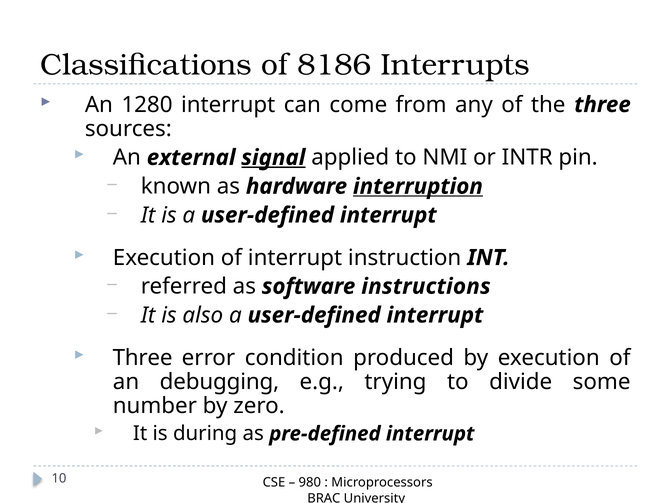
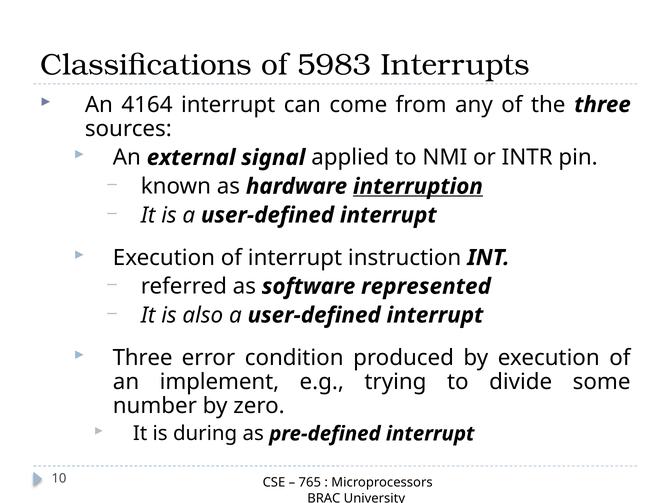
8186: 8186 -> 5983 (334, 65)
1280: 1280 -> 4164 (147, 105)
signal underline: present -> none (273, 158)
instructions: instructions -> represented (426, 287)
debugging: debugging -> implement (219, 382)
980: 980 -> 765 (310, 483)
